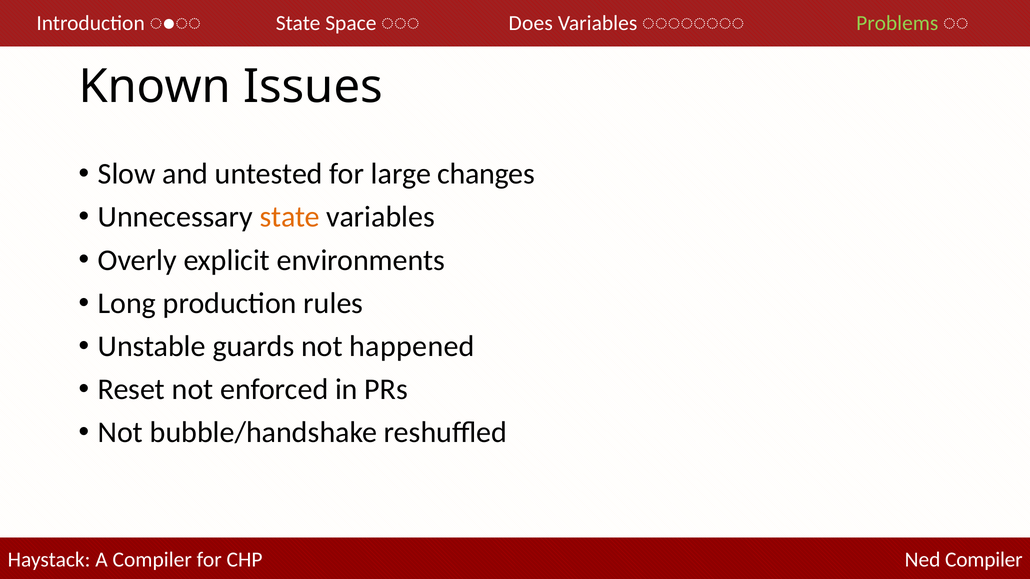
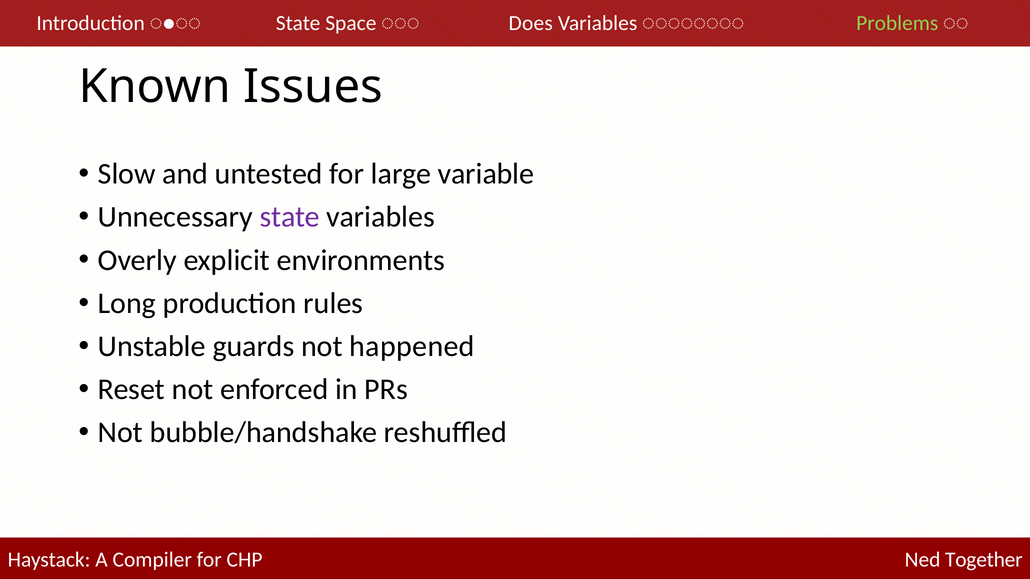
changes: changes -> variable (486, 174)
state colour: orange -> purple (290, 217)
Ned Compiler: Compiler -> Together (984, 560)
